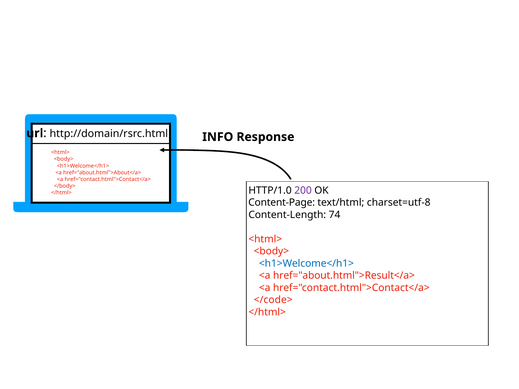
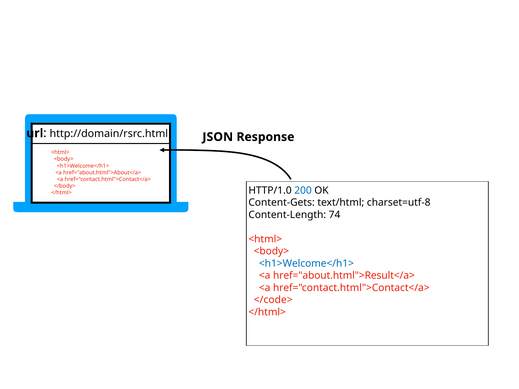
INFO: INFO -> JSON (218, 137)
200 colour: purple -> blue (303, 190)
Content-Page: Content-Page -> Content-Gets (282, 203)
